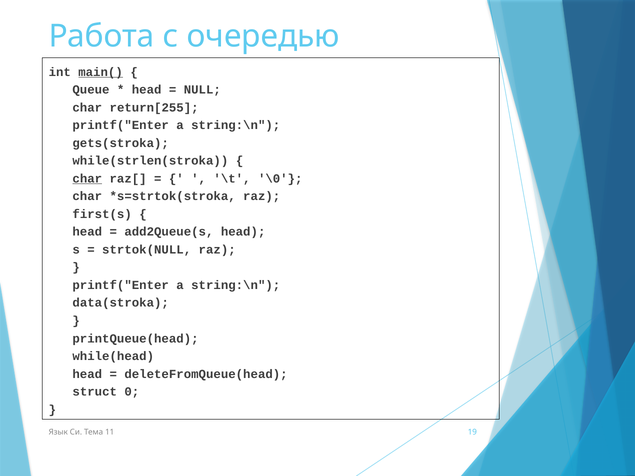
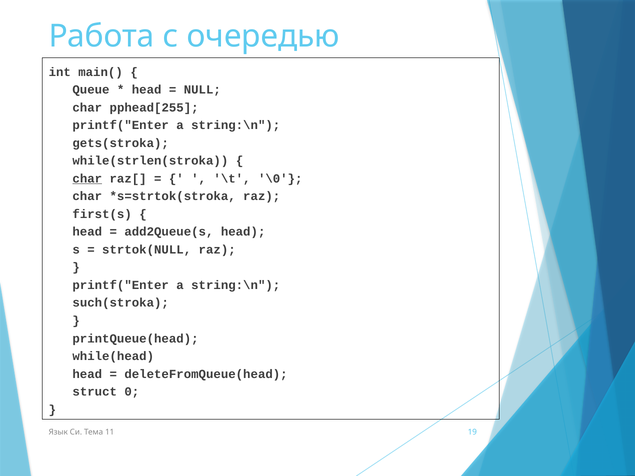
main( underline: present -> none (101, 72)
return[255: return[255 -> pphead[255 (154, 108)
data(stroka: data(stroka -> such(stroka (121, 303)
